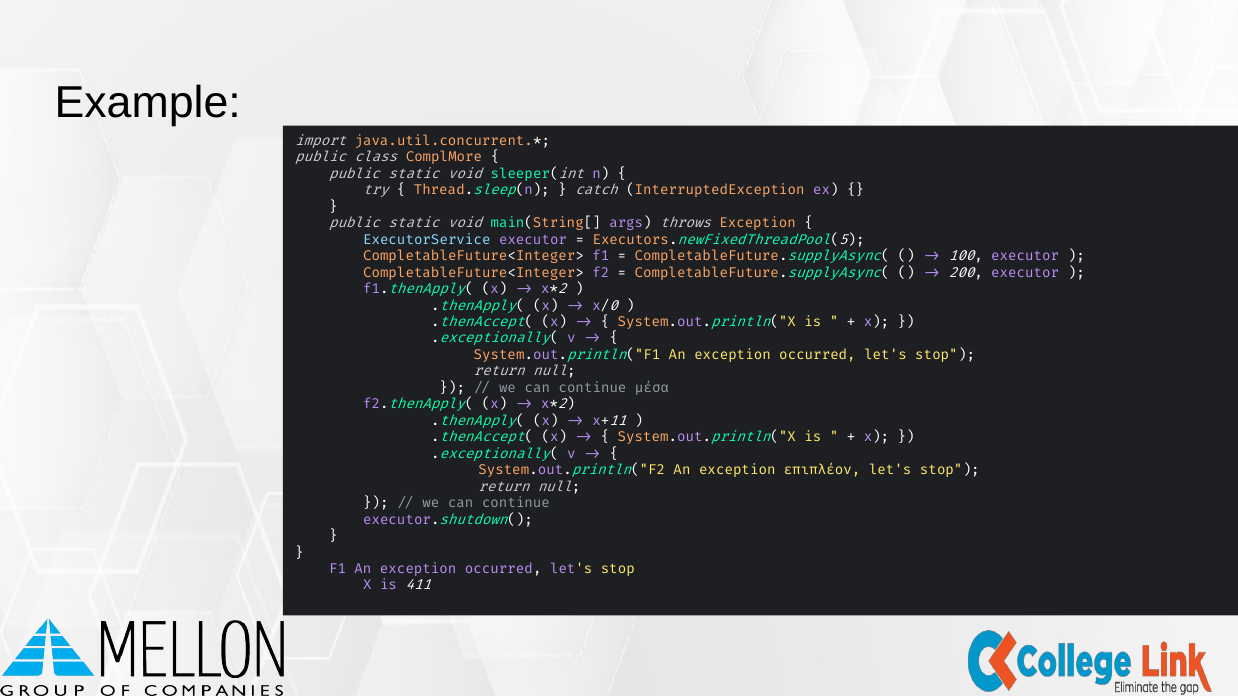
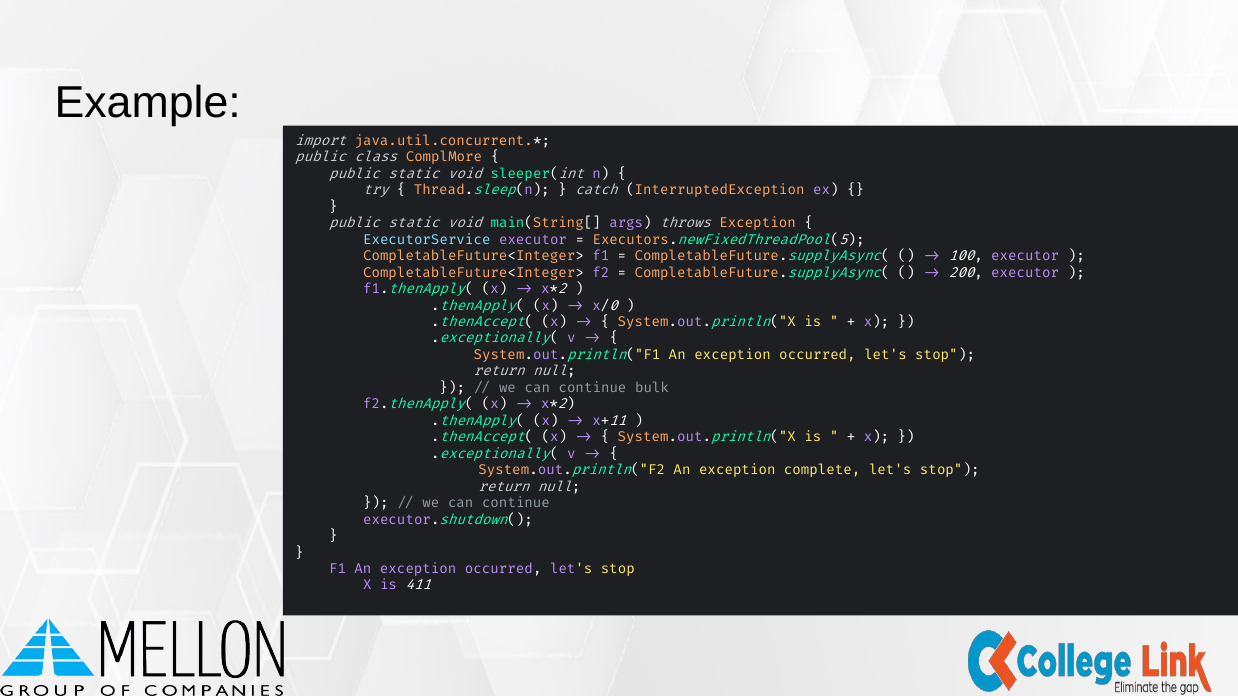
μέσα: μέσα -> bulk (652, 388)
επιπλέον: επιπλέον -> complete (822, 470)
